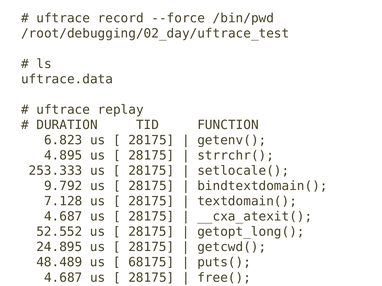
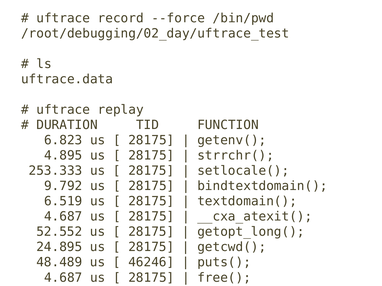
7.128: 7.128 -> 6.519 (63, 202)
68175: 68175 -> 46246 (151, 263)
